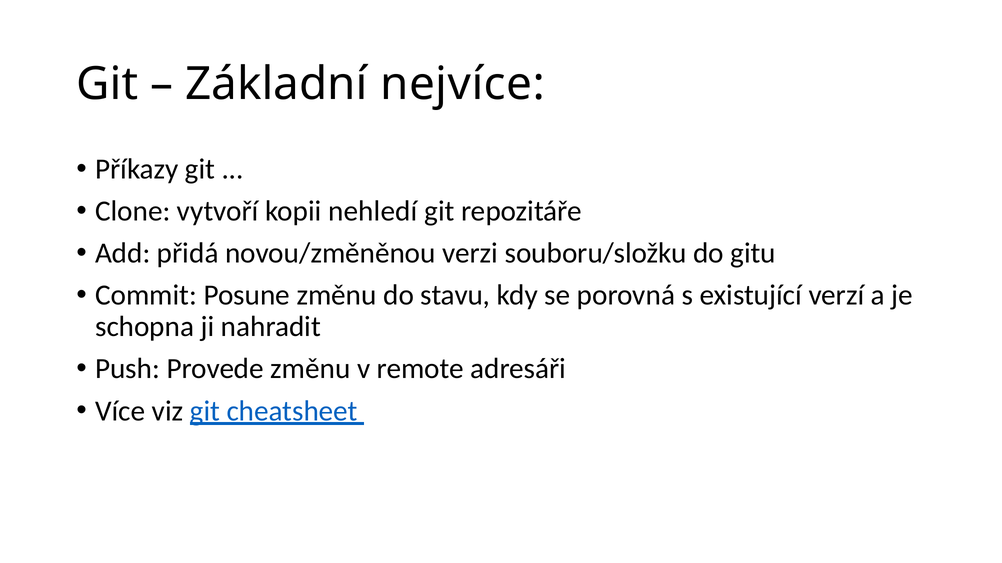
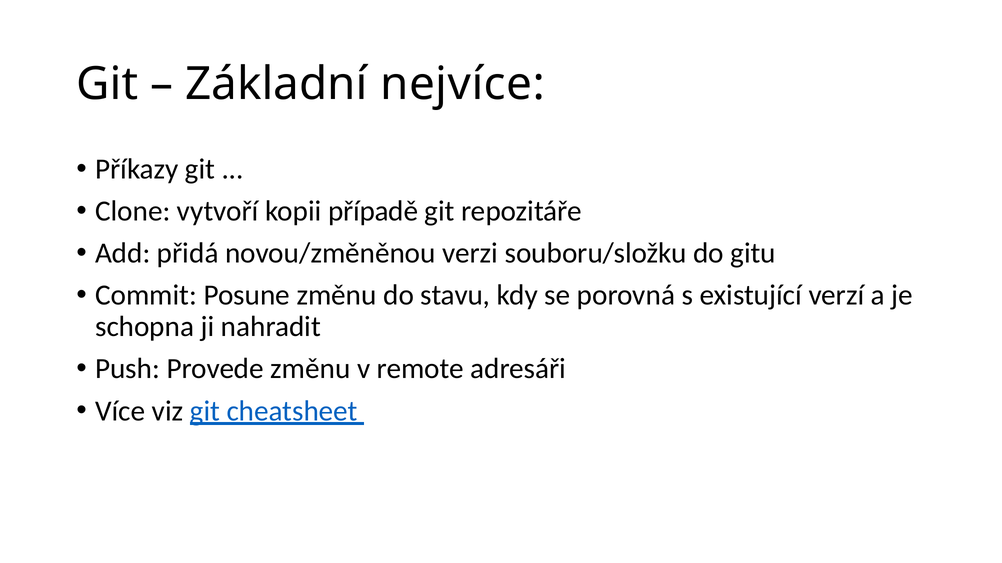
nehledí: nehledí -> případě (373, 211)
